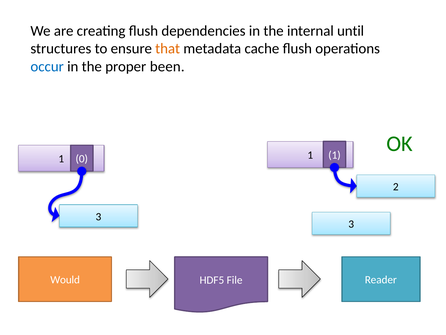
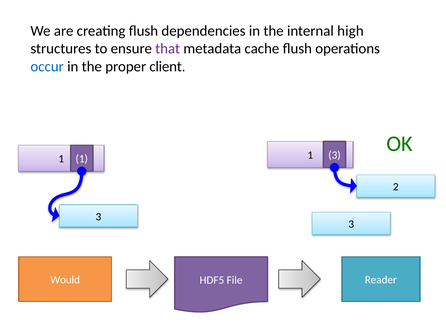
until: until -> high (350, 31)
that colour: orange -> purple (168, 49)
been: been -> client (167, 66)
1: 1 -> 3 (334, 155)
1 0: 0 -> 1 (82, 159)
